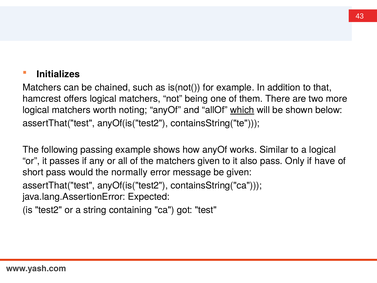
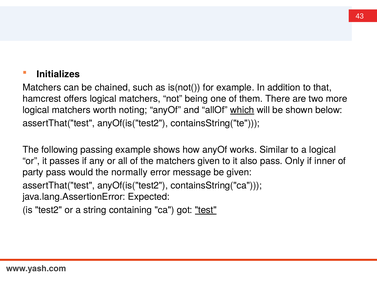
have: have -> inner (325, 161)
short: short -> party (33, 172)
test underline: none -> present (206, 210)
